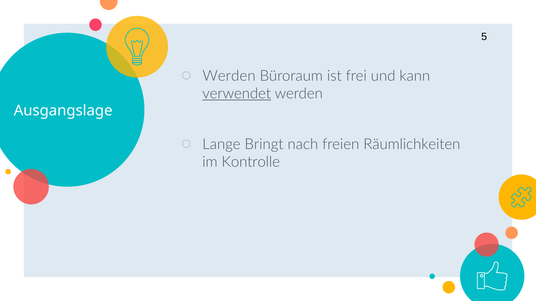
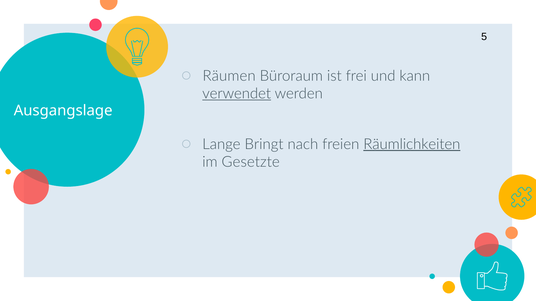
Werden: Werden -> Räumen (229, 76)
Räumlichkeiten underline: none -> present (412, 144)
Kontrolle: Kontrolle -> Gesetzte (251, 162)
